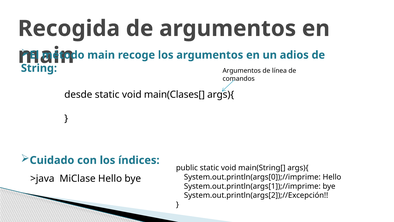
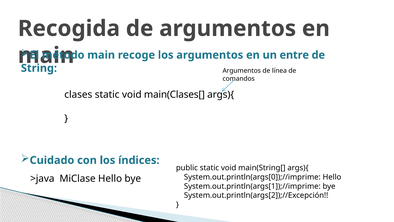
adios: adios -> entre (294, 55)
desde: desde -> clases (78, 95)
